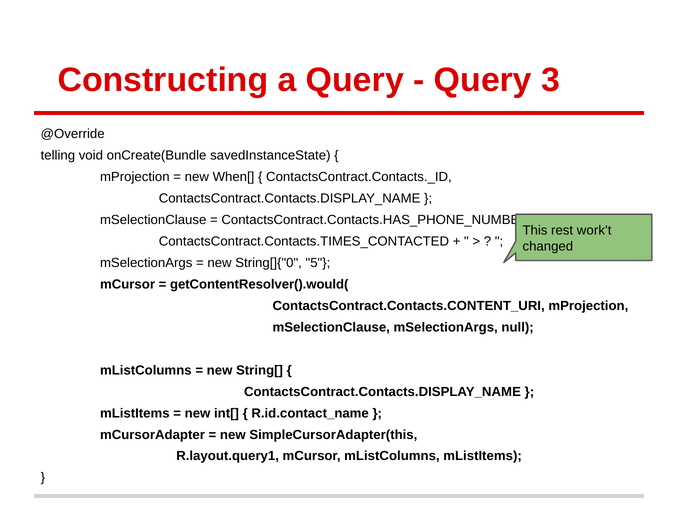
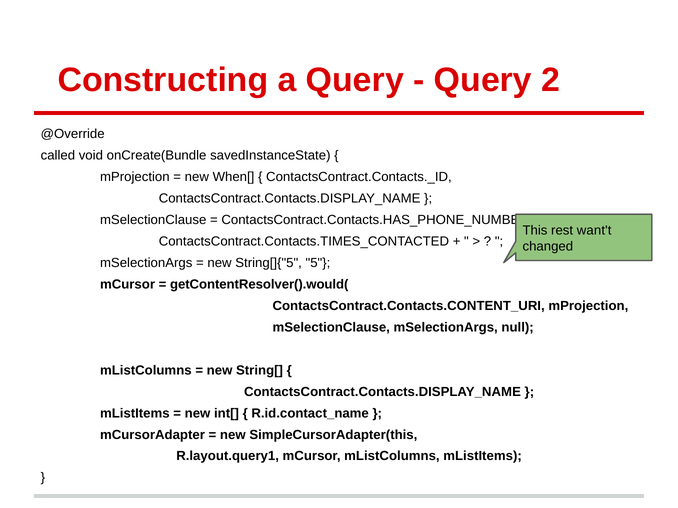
3: 3 -> 2 (551, 80)
telling: telling -> called (58, 156)
work't: work't -> want't (594, 231)
String[]{"0: String[]{"0 -> String[]{"5 (269, 263)
